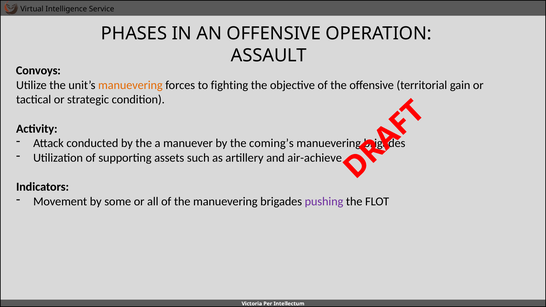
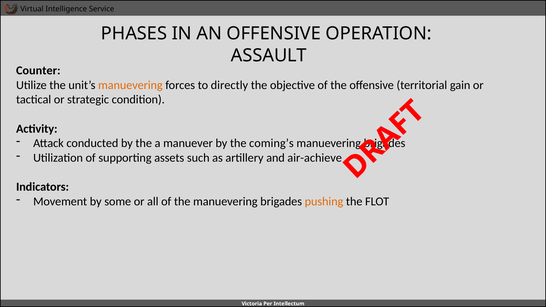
Convoys: Convoys -> Counter (38, 71)
fighting: fighting -> directly (229, 85)
pushing colour: purple -> orange (324, 202)
